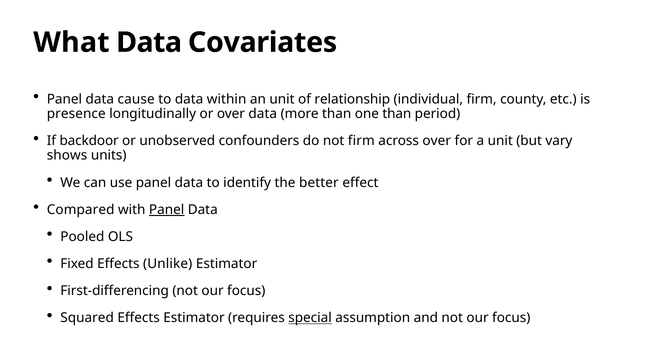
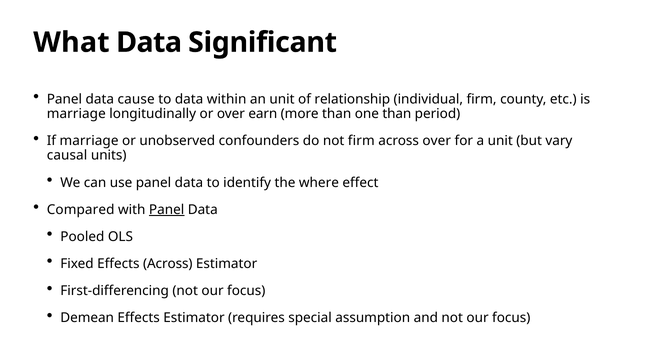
Covariates: Covariates -> Significant (263, 42)
presence: presence -> marriage (76, 114)
over data: data -> earn (263, 114)
If backdoor: backdoor -> marriage (89, 141)
shows: shows -> causal (67, 155)
better: better -> where (319, 182)
Effects Unlike: Unlike -> Across (168, 264)
Squared: Squared -> Demean (87, 318)
special underline: present -> none (310, 318)
